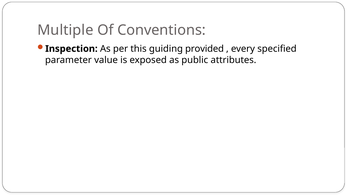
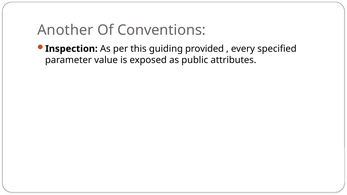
Multiple: Multiple -> Another (65, 30)
